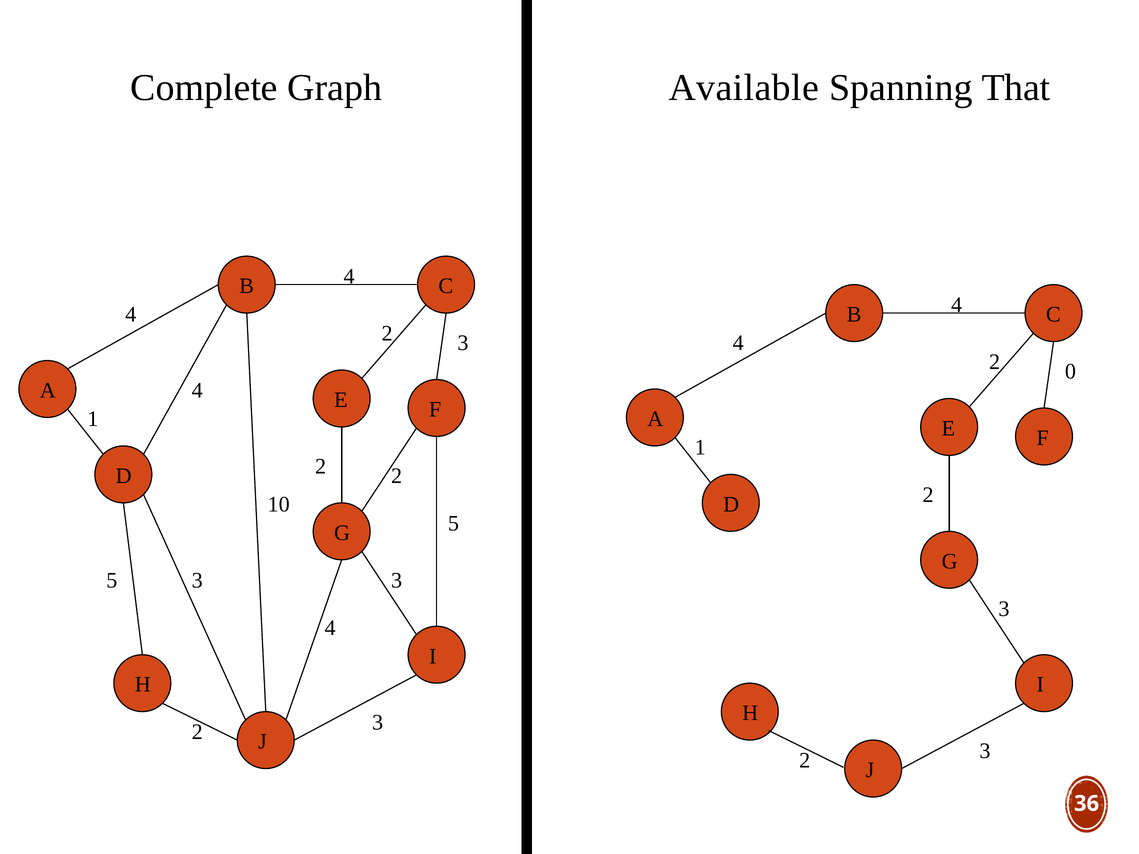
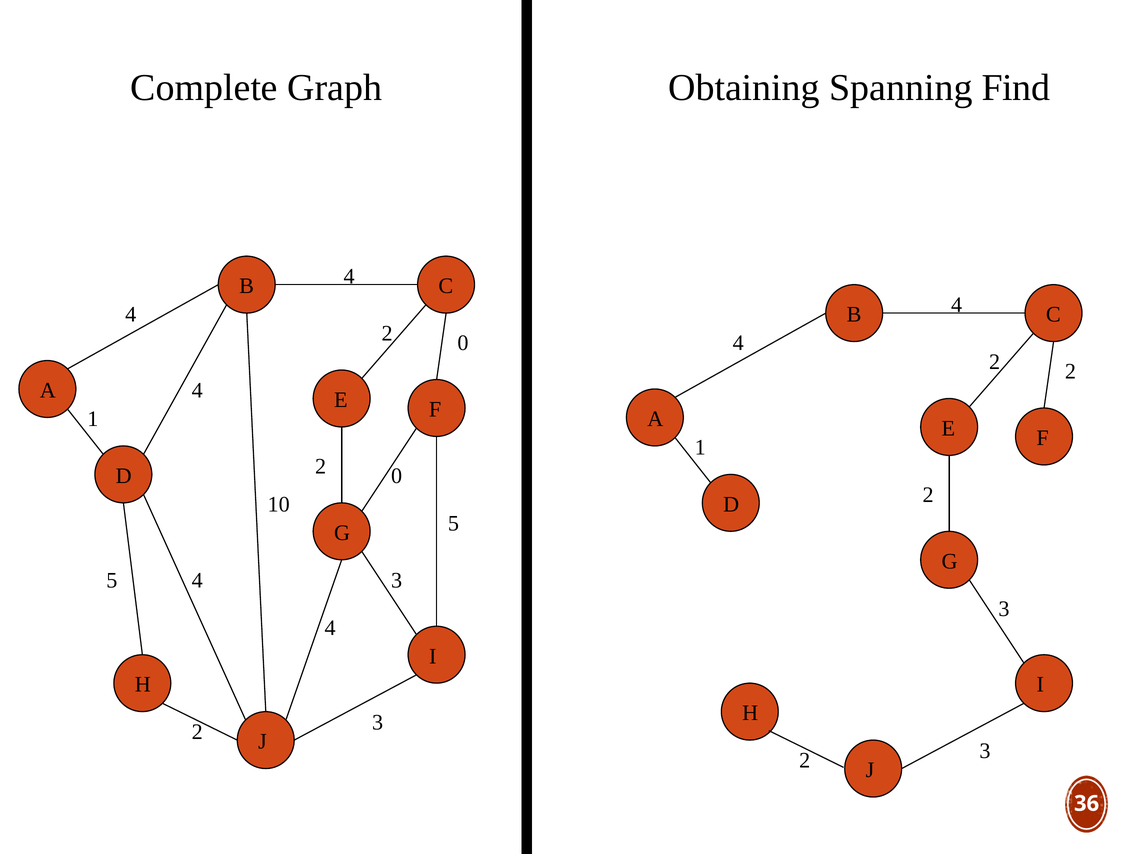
Available: Available -> Obtaining (744, 88)
That: That -> Find (1016, 88)
3: 3 -> 0 (463, 343)
0: 0 -> 2 (1070, 372)
2: 2 -> 0 (397, 476)
3: 3 -> 4 (197, 580)
